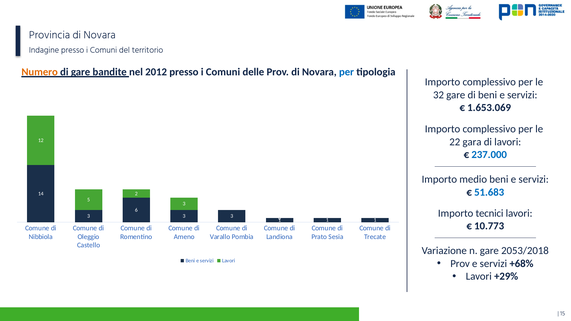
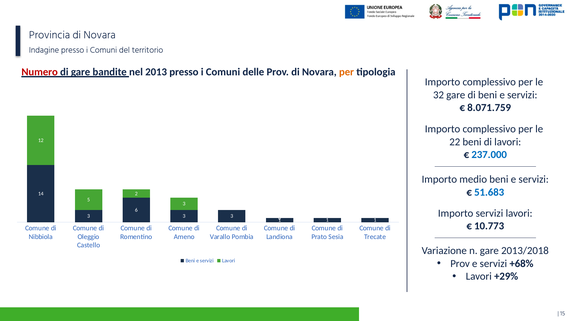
Numero colour: orange -> red (40, 72)
2012: 2012 -> 2013 (156, 72)
per colour: blue -> orange (346, 72)
1.653.069: 1.653.069 -> 8.071.759 (489, 108)
22 gara: gara -> beni (472, 142)
Importo tecnici: tecnici -> servizi (489, 213)
2053/2018: 2053/2018 -> 2013/2018 (525, 251)
